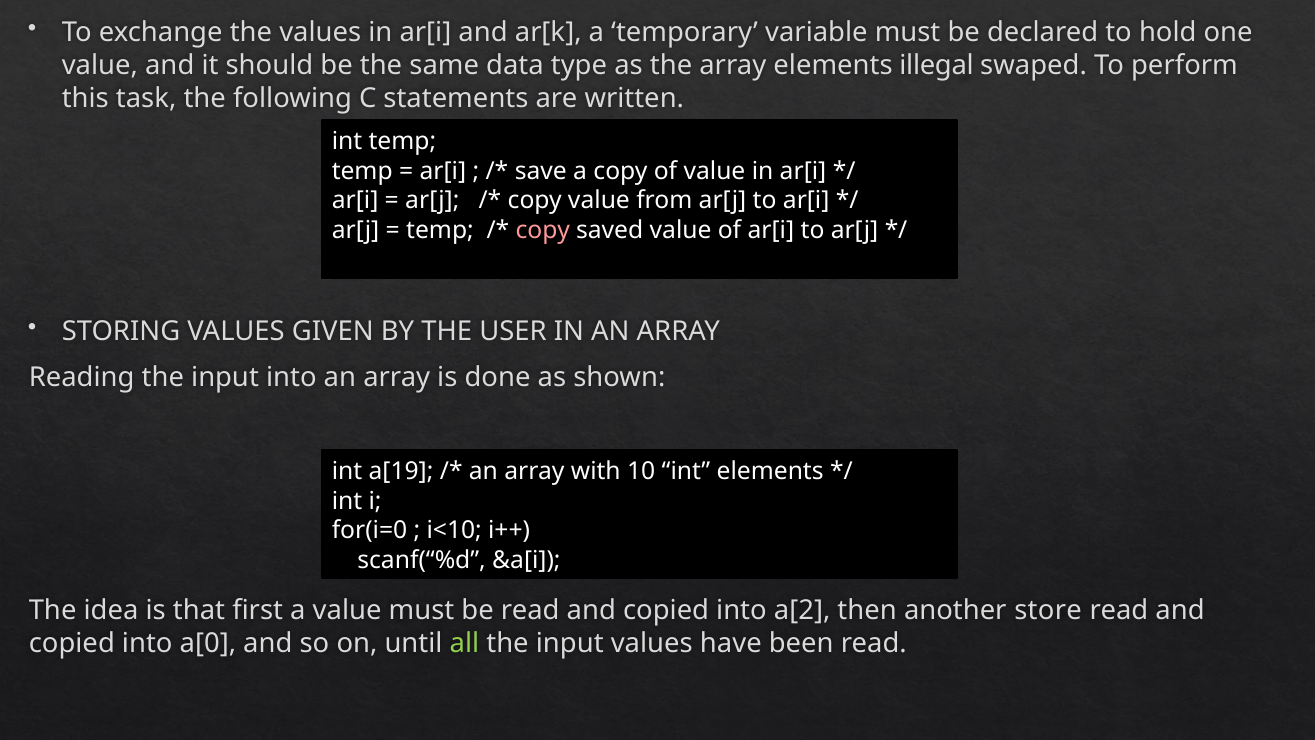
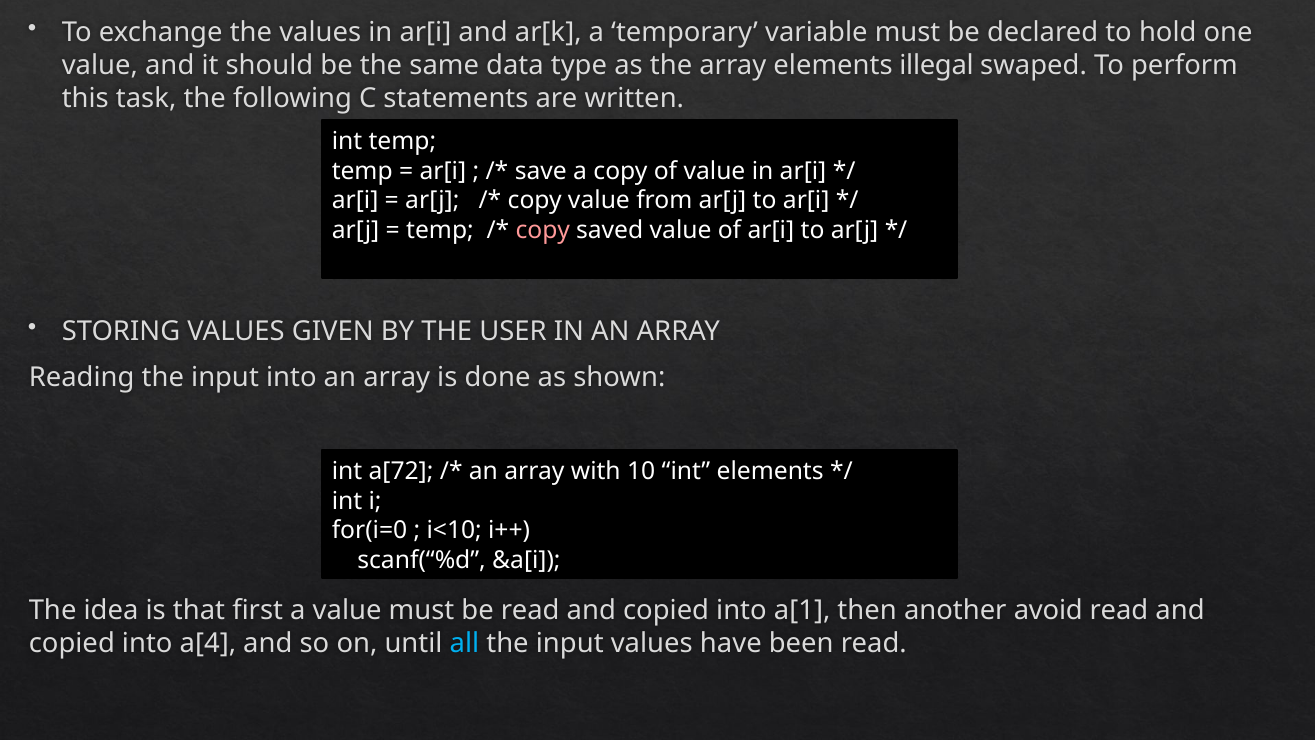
a[19: a[19 -> a[72 (401, 471)
a[2: a[2 -> a[1 (802, 610)
store: store -> avoid (1048, 610)
a[0: a[0 -> a[4 (208, 643)
all colour: light green -> light blue (464, 643)
